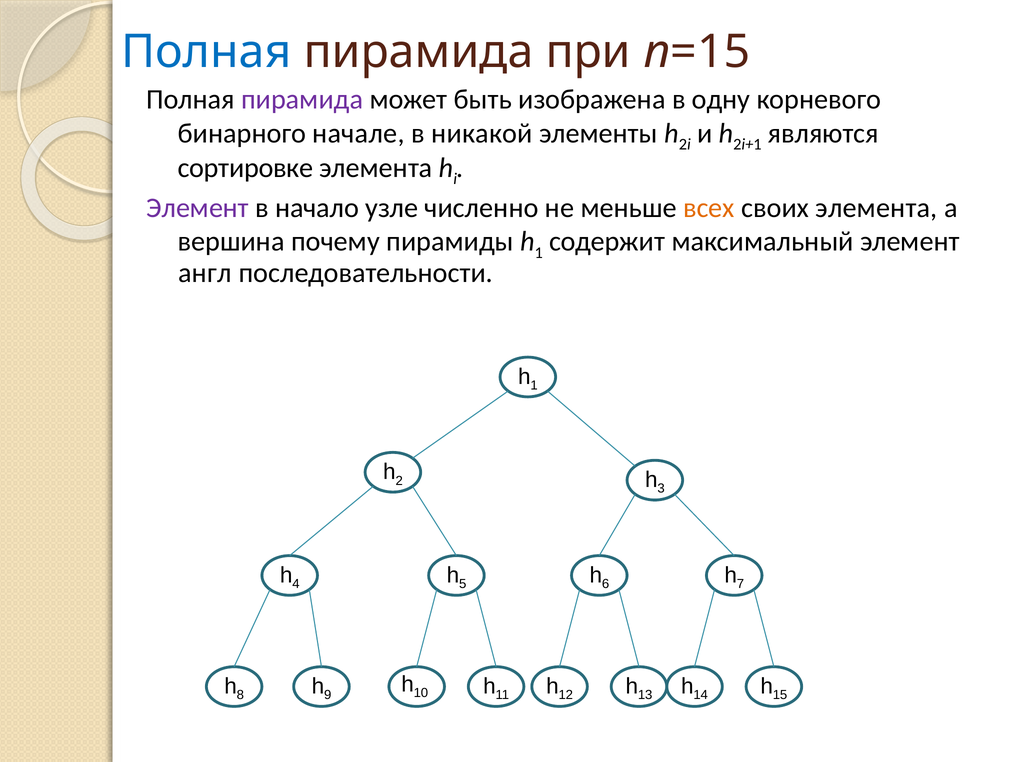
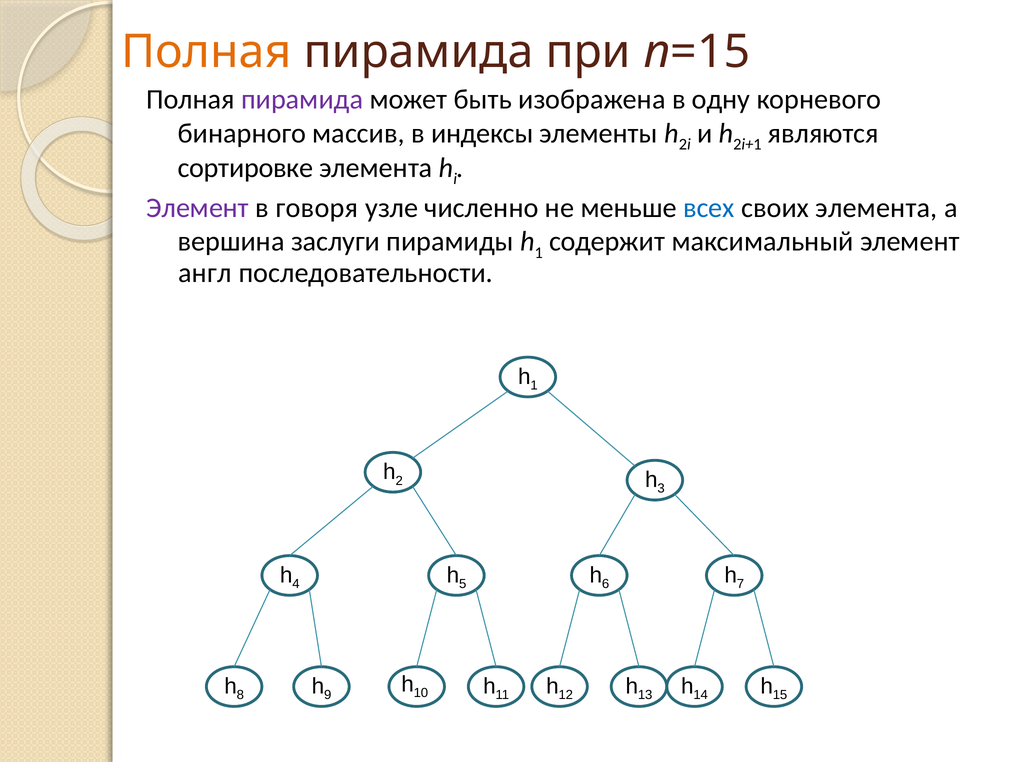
Полная colour: blue -> orange (206, 52)
начале: начале -> массив (359, 133)
никакой: никакой -> индексы (482, 133)
начало: начало -> говоря (317, 208)
всех colour: orange -> blue (709, 208)
почему: почему -> заслуги (336, 242)
